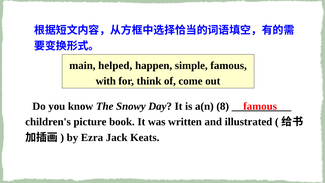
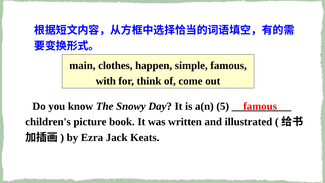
helped: helped -> clothes (115, 65)
8: 8 -> 5 (223, 106)
